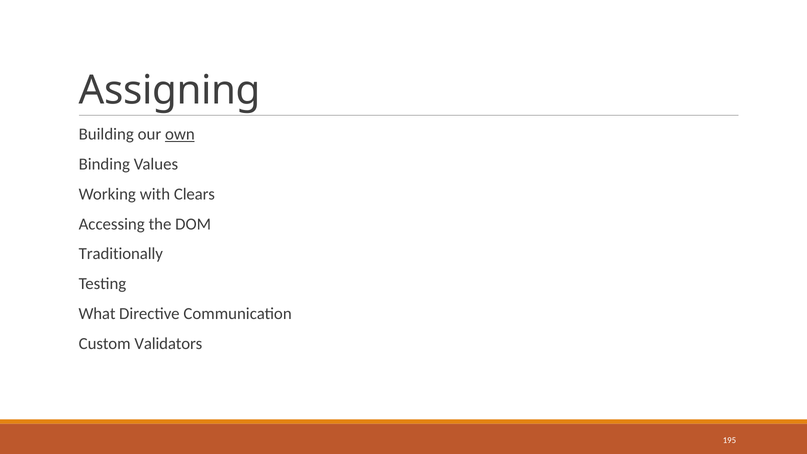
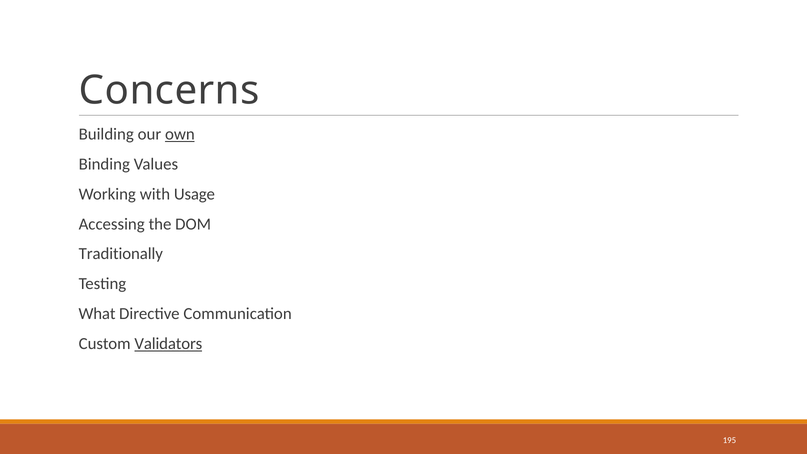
Assigning: Assigning -> Concerns (169, 90)
Clears: Clears -> Usage (194, 194)
Validators underline: none -> present (168, 344)
